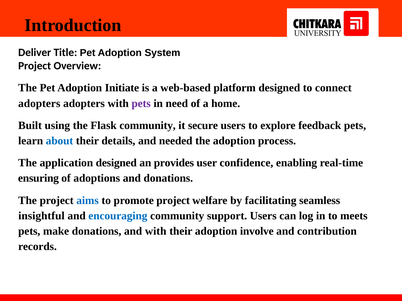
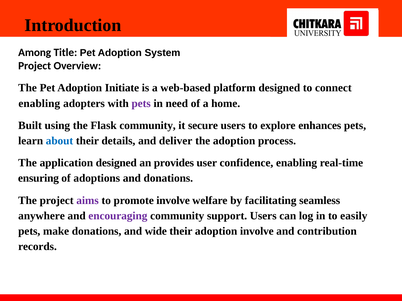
Deliver: Deliver -> Among (35, 53)
adopters: adopters -> enabling (39, 104)
feedback: feedback -> enhances (320, 126)
needed: needed -> deliver (176, 141)
aims colour: blue -> purple (88, 201)
promote project: project -> involve (173, 201)
insightful: insightful -> anywhere (42, 216)
encouraging colour: blue -> purple (118, 216)
meets: meets -> easily (354, 216)
and with: with -> wide (156, 232)
